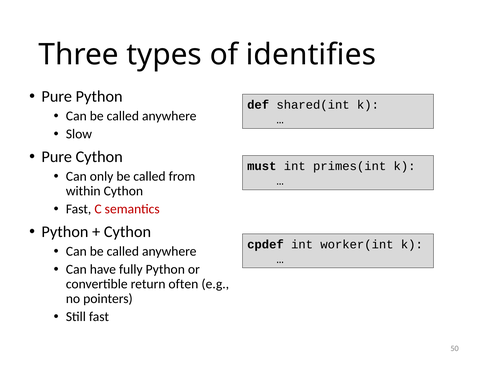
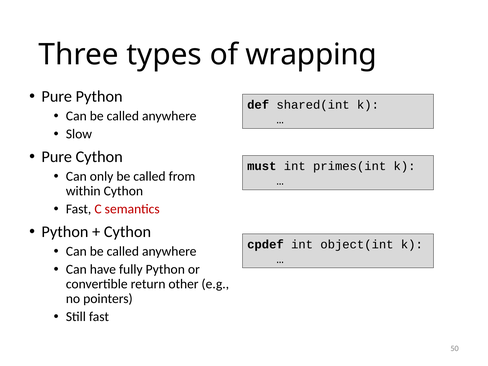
identifies: identifies -> wrapping (311, 55)
worker(int: worker(int -> object(int (357, 244)
often: often -> other (183, 284)
